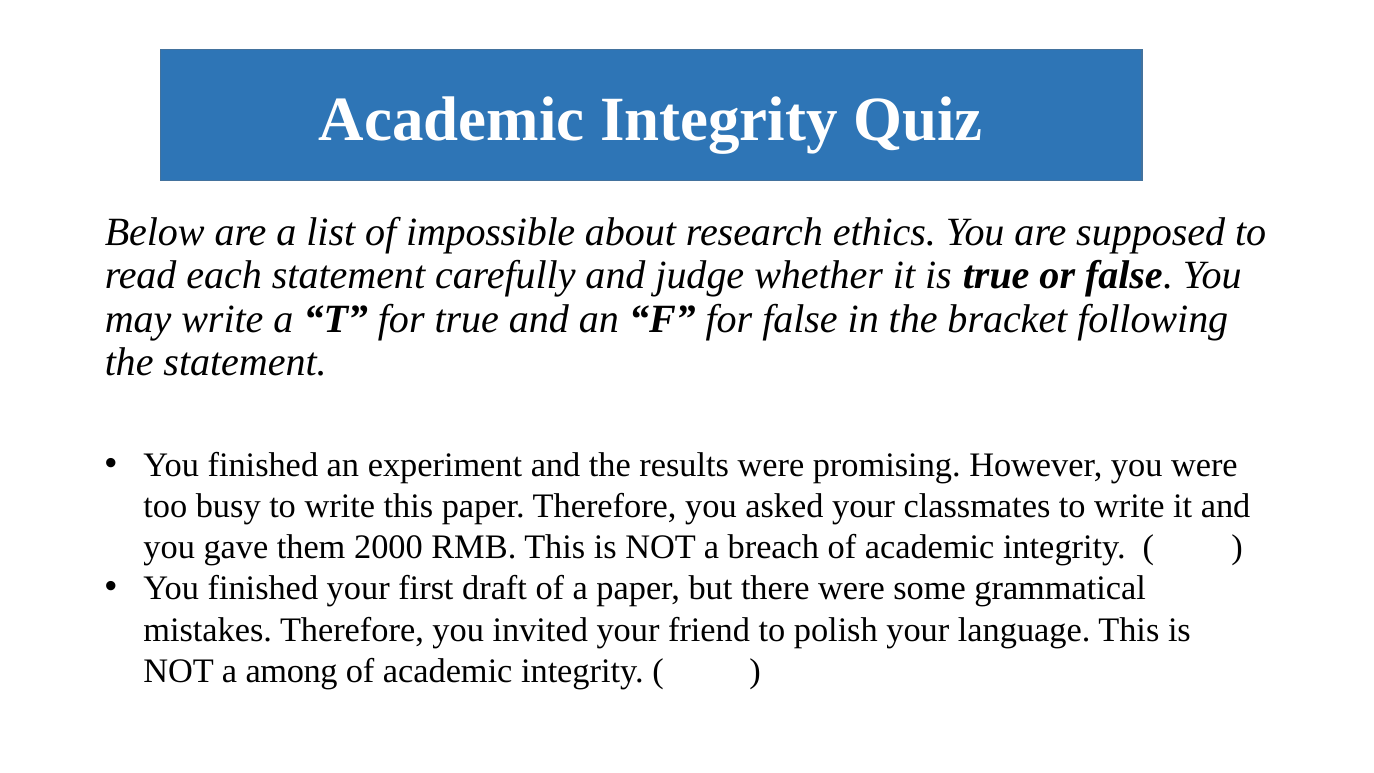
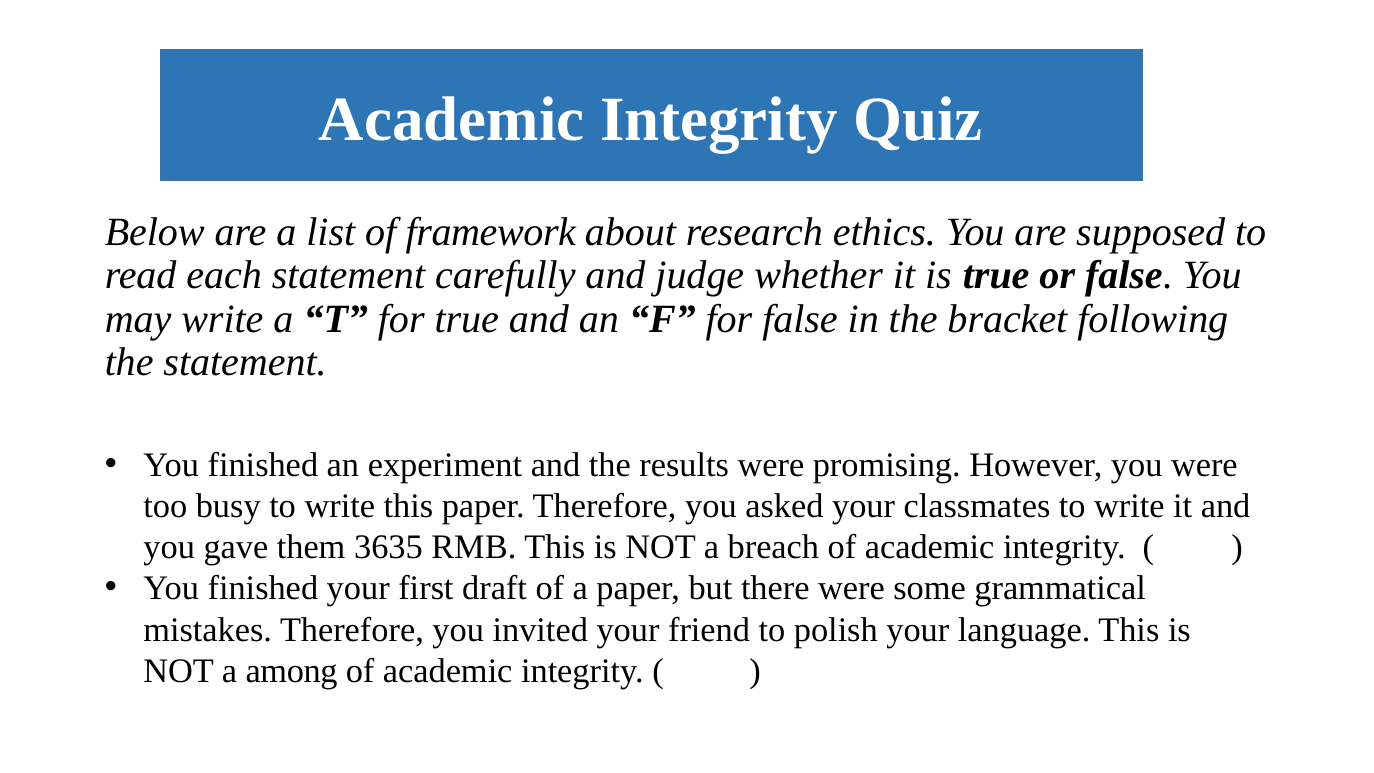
impossible: impossible -> framework (491, 232)
2000: 2000 -> 3635 (388, 547)
